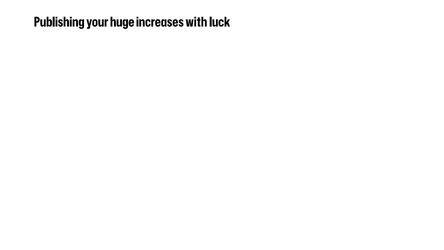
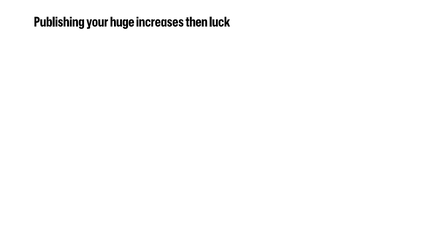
with: with -> then (197, 22)
